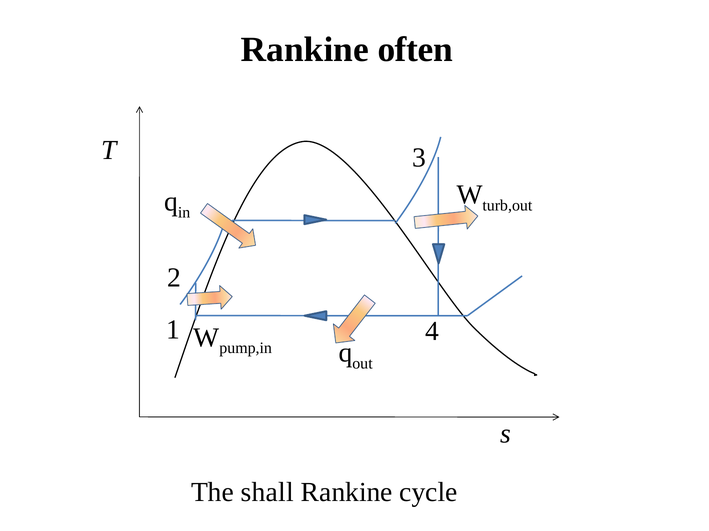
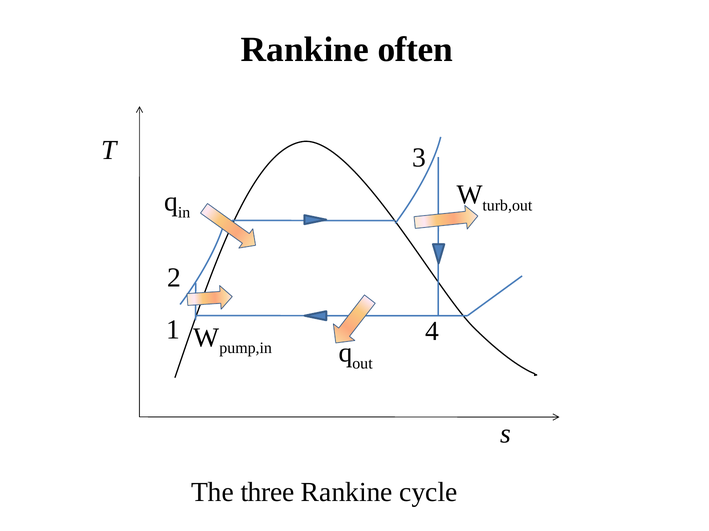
shall: shall -> three (268, 493)
